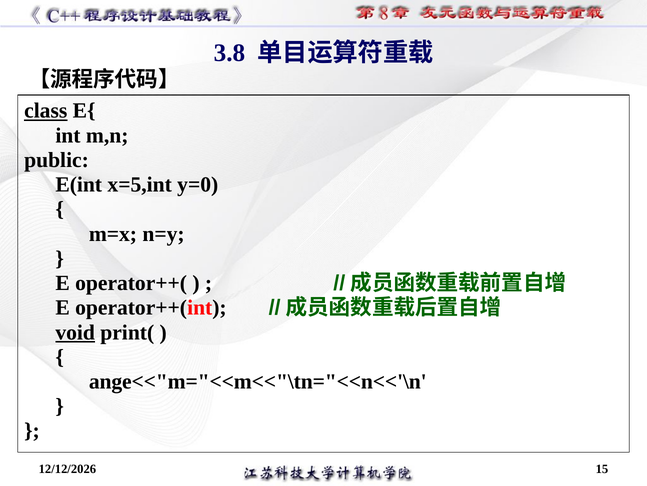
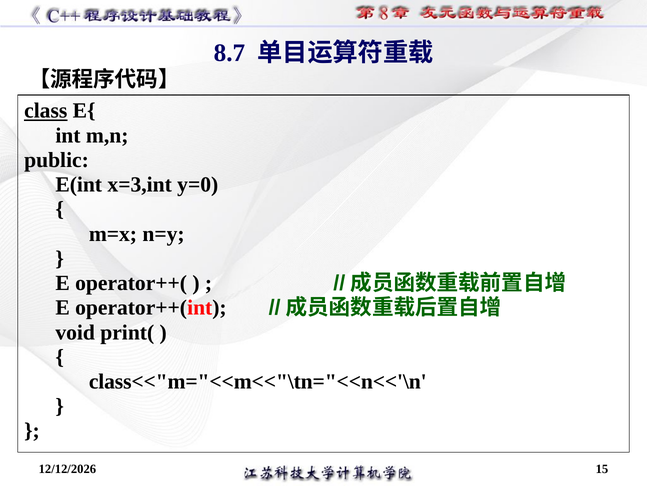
3.8: 3.8 -> 8.7 (229, 53)
x=5,int: x=5,int -> x=3,int (140, 184)
void underline: present -> none (75, 332)
ange<<"m="<<m<<"\tn="<<n<<'\n: ange<<"m="<<m<<"\tn="<<n<<'\n -> class<<"m="<<m<<"\tn="<<n<<'\n (258, 381)
